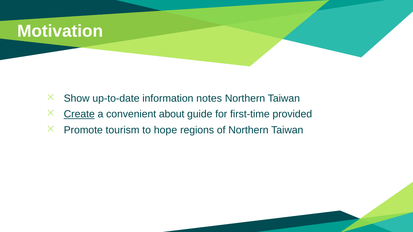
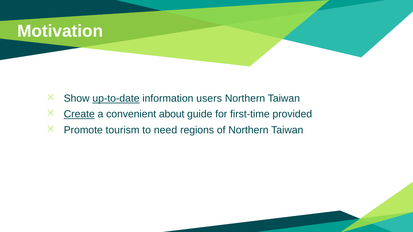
up-to-date underline: none -> present (116, 99)
notes: notes -> users (209, 99)
hope: hope -> need (166, 130)
